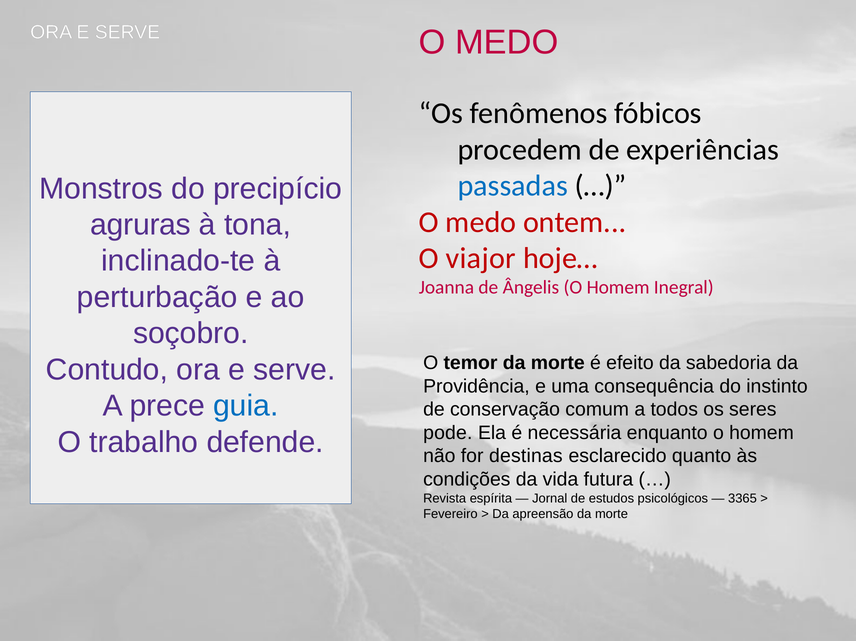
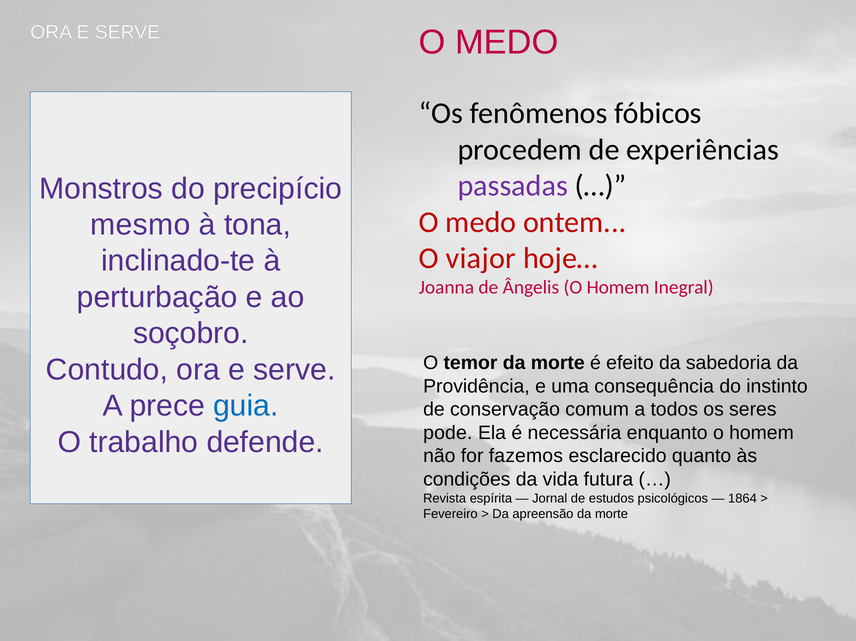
passadas colour: blue -> purple (513, 186)
agruras: agruras -> mesmo (140, 225)
destinas: destinas -> fazemos (526, 456)
3365: 3365 -> 1864 (742, 499)
